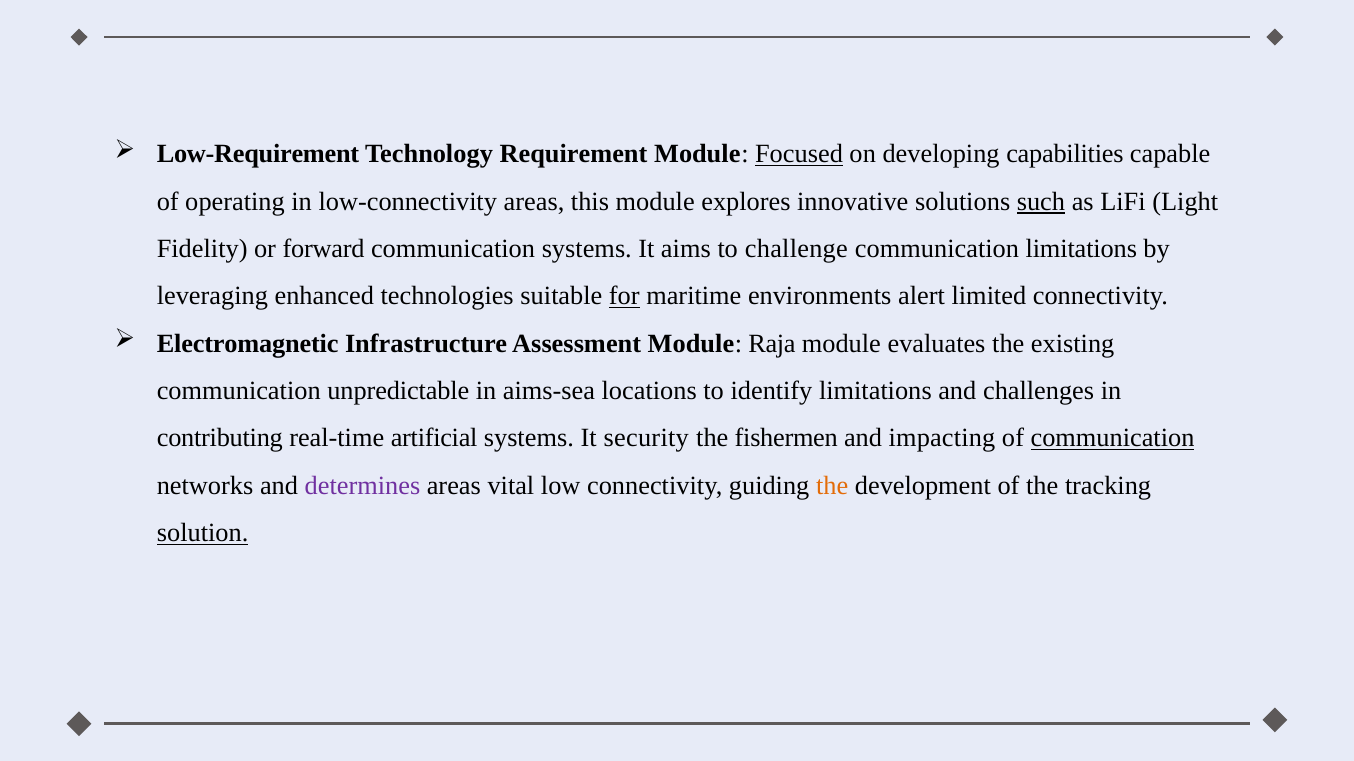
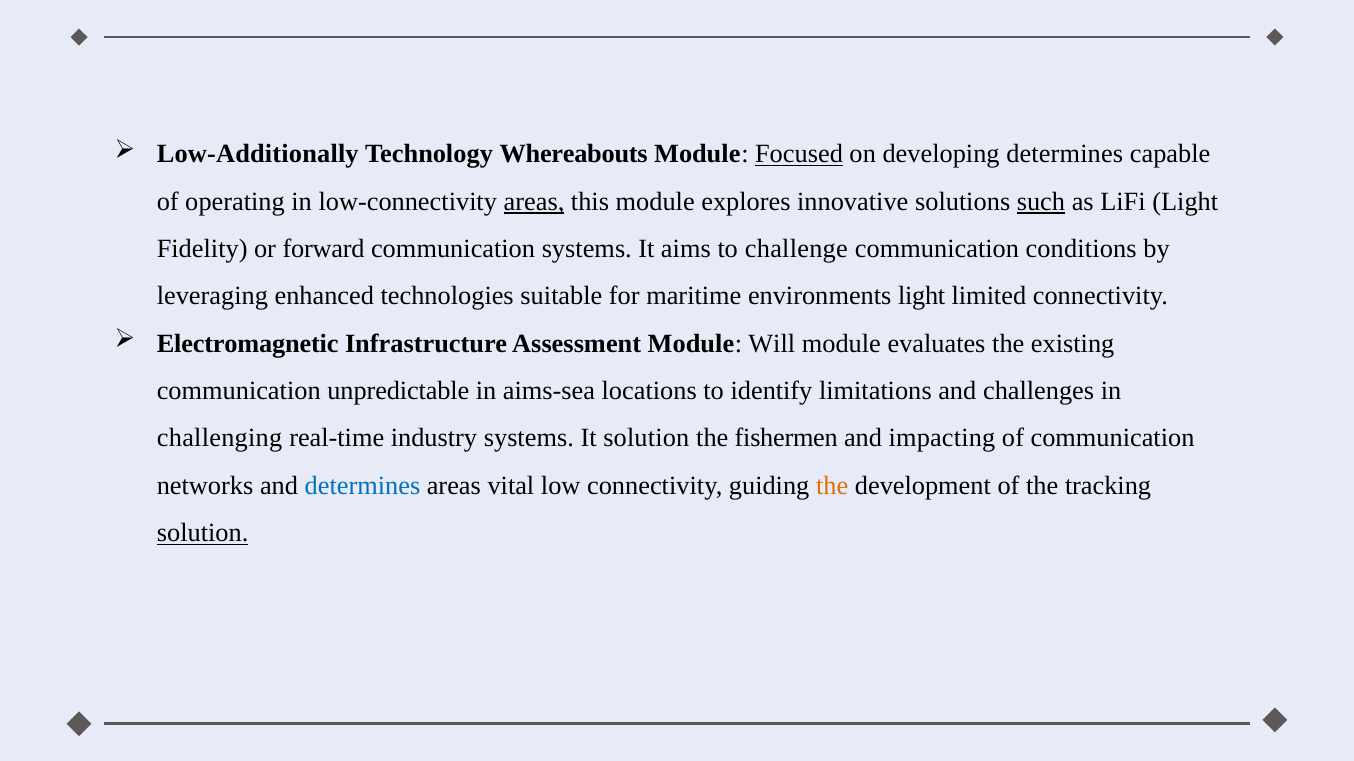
Low-Requirement: Low-Requirement -> Low-Additionally (258, 154)
Requirement: Requirement -> Whereabouts (574, 154)
developing capabilities: capabilities -> determines (1065, 154)
areas underline: none -> present (534, 202)
communication limitations: limitations -> conditions (1081, 249)
for underline: present -> none (624, 296)
environments alert: alert -> light (922, 296)
Raja: Raja -> Will (772, 344)
contributing: contributing -> challenging (220, 439)
artificial: artificial -> industry (434, 439)
It security: security -> solution (646, 439)
communication underline: present -> none (1113, 439)
determines colour: purple -> blue (362, 486)
